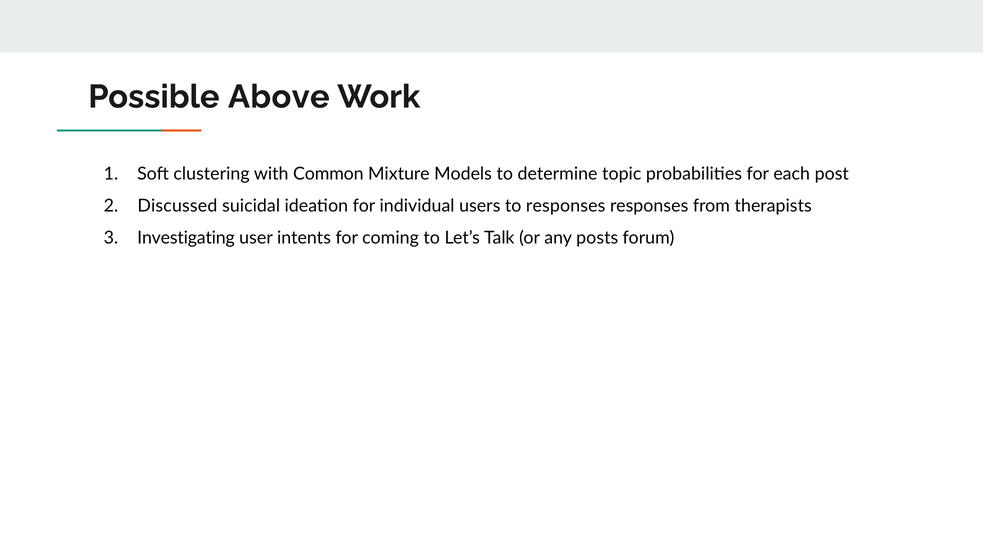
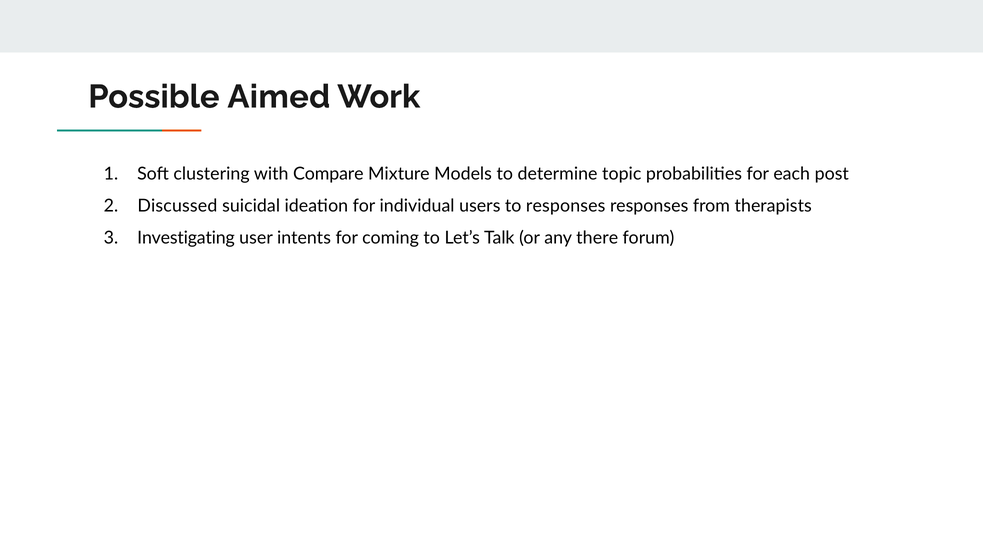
Above: Above -> Aimed (279, 97)
Common: Common -> Compare (328, 174)
posts: posts -> there (597, 238)
